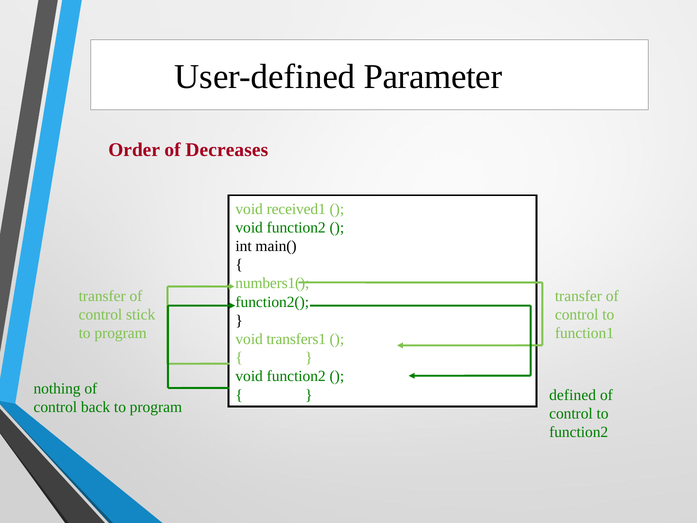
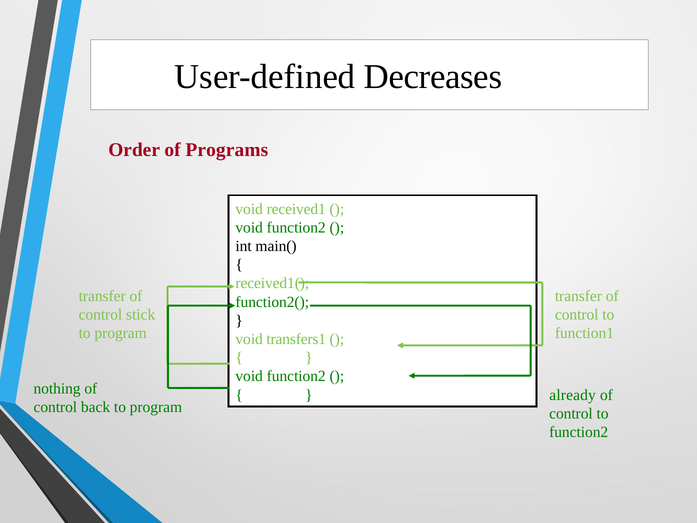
Parameter: Parameter -> Decreases (433, 77)
Decreases: Decreases -> Programs (227, 150)
numbers1(: numbers1( -> received1( (272, 283)
defined: defined -> already (573, 395)
